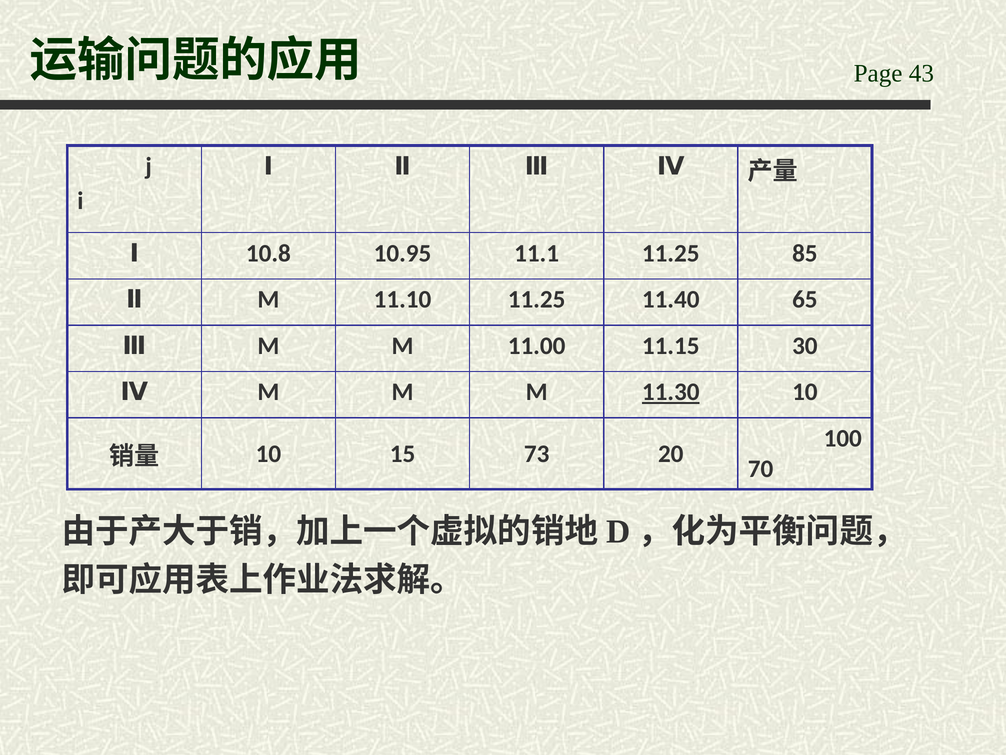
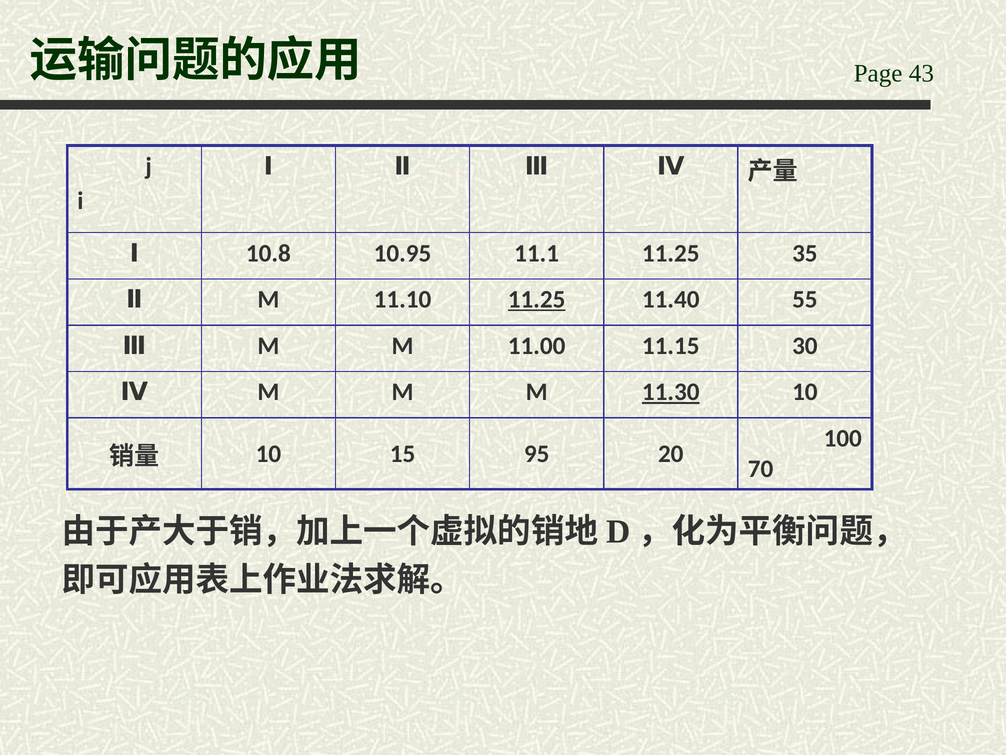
85: 85 -> 35 (805, 253)
11.25 underline: none -> present (537, 299)
65: 65 -> 55 (805, 299)
73: 73 -> 95 (537, 454)
